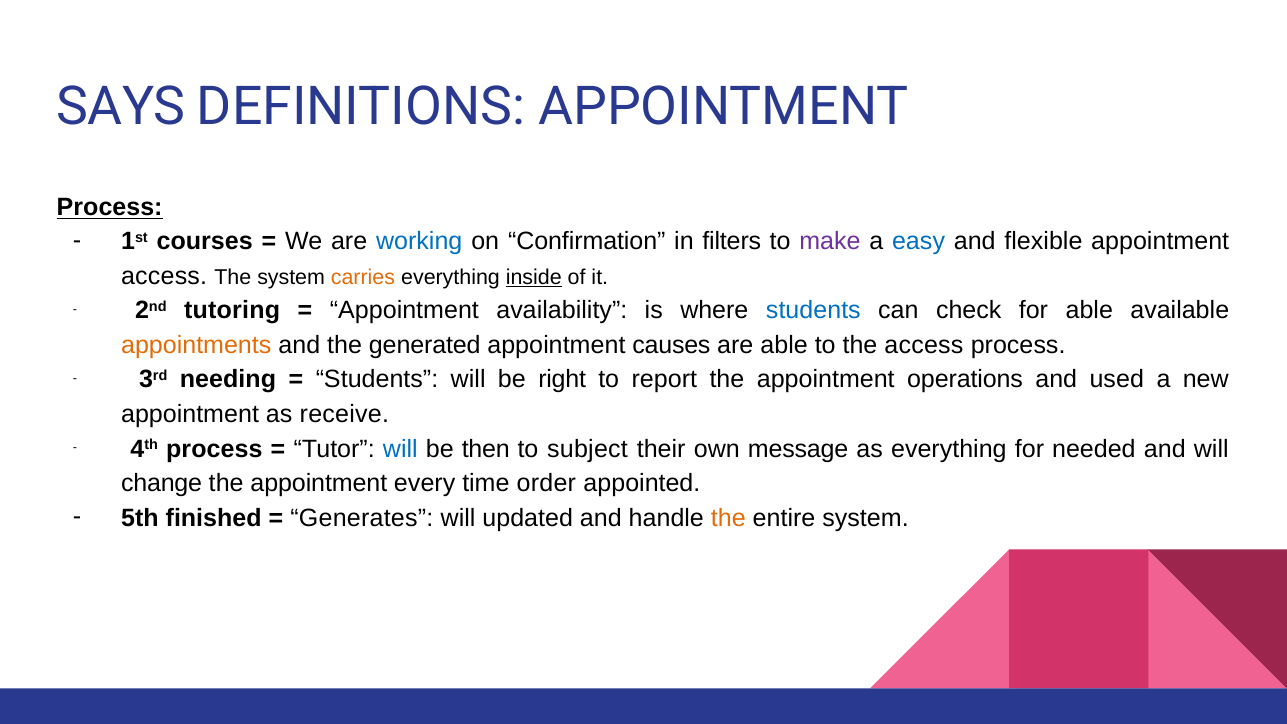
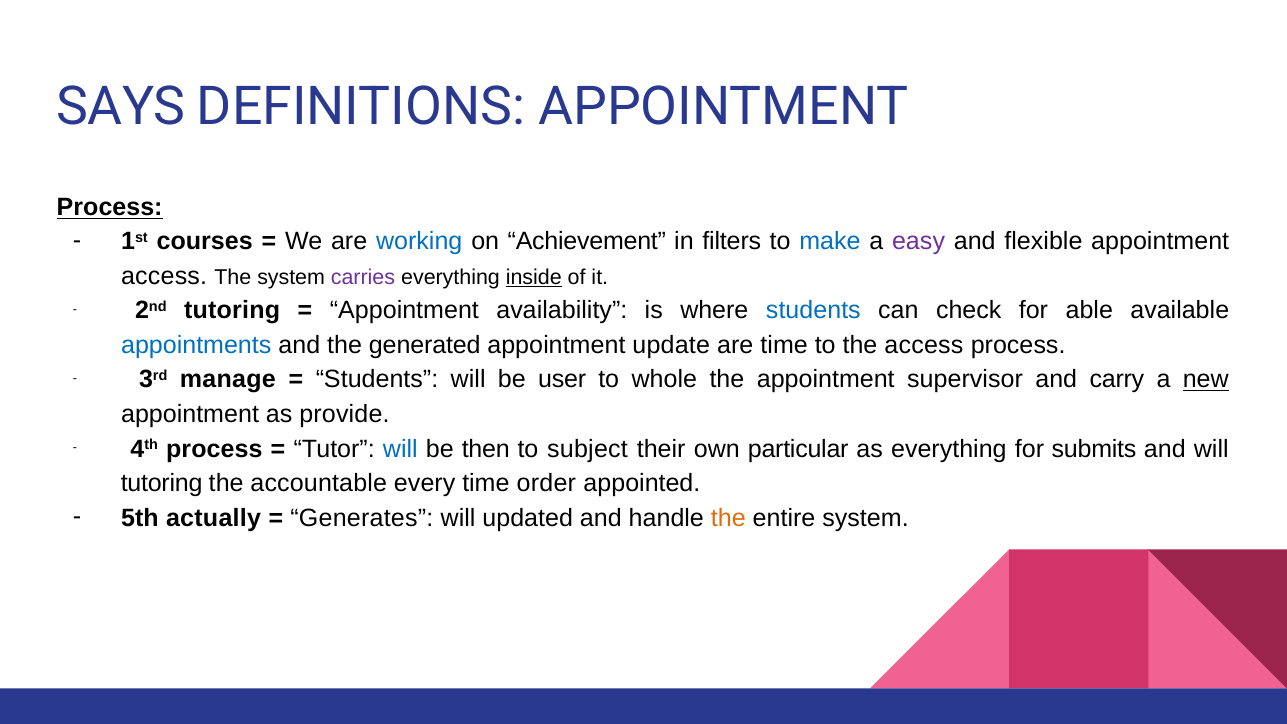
Confirmation: Confirmation -> Achievement (587, 242)
make colour: purple -> blue (830, 242)
easy colour: blue -> purple (919, 242)
carries colour: orange -> purple (363, 277)
appointments colour: orange -> blue (196, 345)
causes: causes -> update (671, 345)
are able: able -> time (784, 345)
needing: needing -> manage (228, 380)
right: right -> user (562, 380)
report: report -> whole (664, 380)
operations: operations -> supervisor (965, 380)
used: used -> carry (1117, 380)
new underline: none -> present (1206, 380)
receive: receive -> provide (344, 414)
message: message -> particular (798, 449)
needed: needed -> submits (1094, 449)
change: change -> tutoring (162, 483)
appointment: appointment -> accountable (319, 483)
finished: finished -> actually (214, 518)
